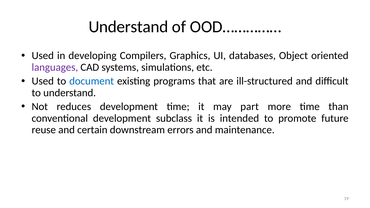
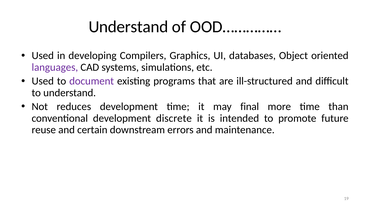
document colour: blue -> purple (92, 81)
part: part -> final (250, 107)
subclass: subclass -> discrete (174, 118)
